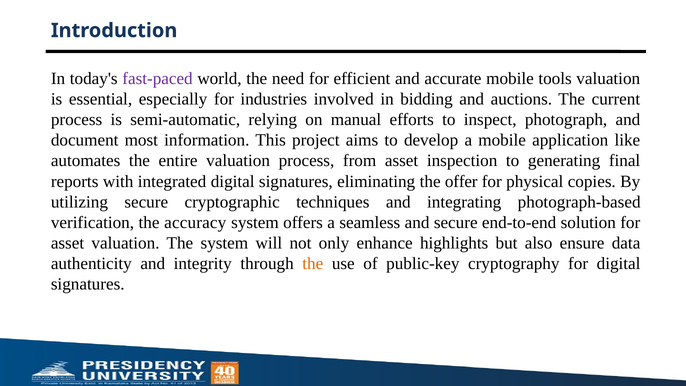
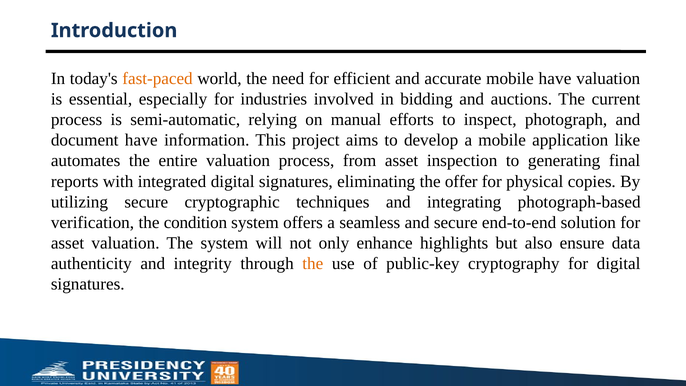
fast-paced colour: purple -> orange (158, 78)
mobile tools: tools -> have (555, 78)
document most: most -> have (141, 140)
accuracy: accuracy -> condition (195, 222)
